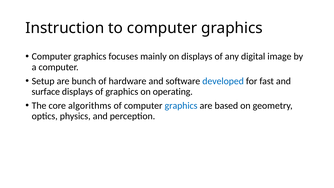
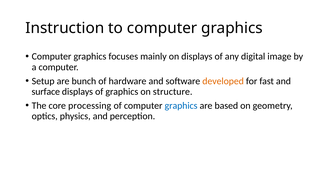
developed colour: blue -> orange (223, 81)
operating: operating -> structure (173, 92)
algorithms: algorithms -> processing (90, 106)
